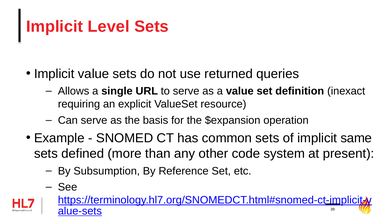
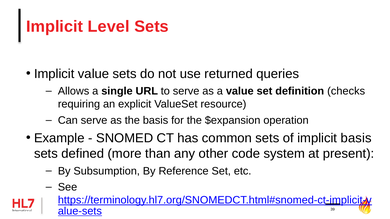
inexact: inexact -> checks (346, 91)
implicit same: same -> basis (356, 138)
